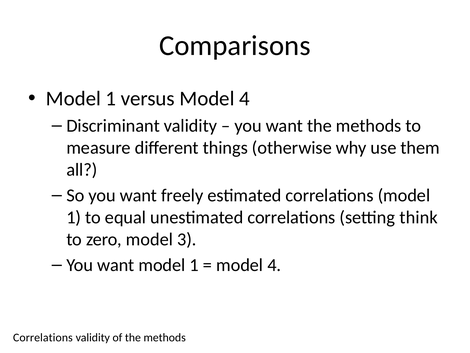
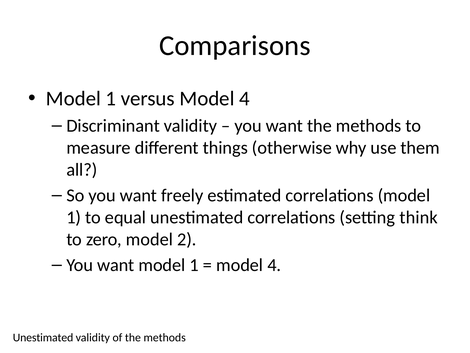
3: 3 -> 2 (187, 239)
Correlations: Correlations -> Unestimated (43, 337)
